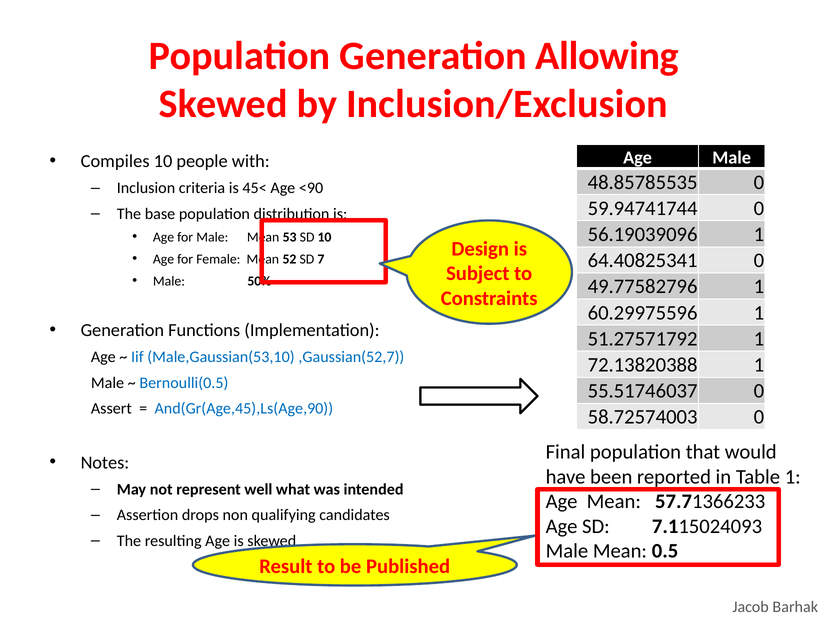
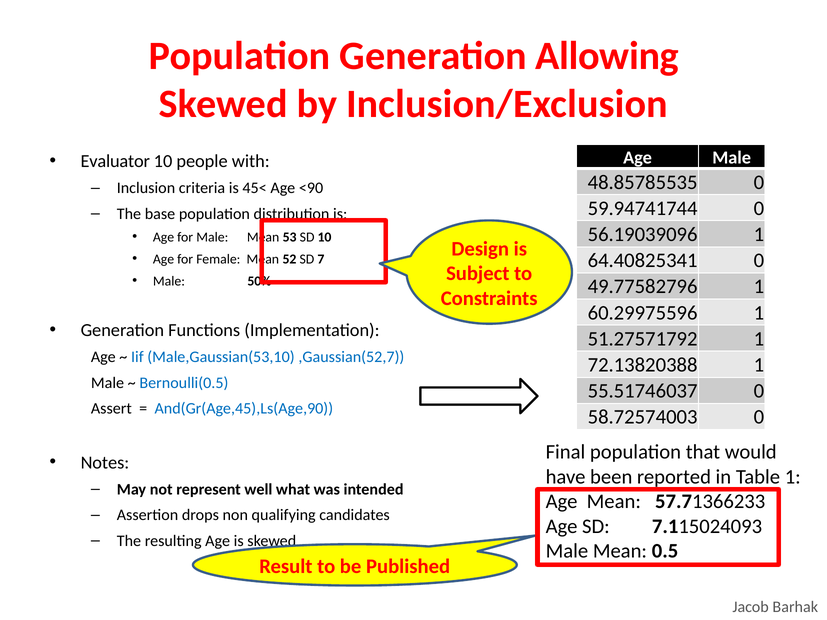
Compiles: Compiles -> Evaluator (115, 161)
